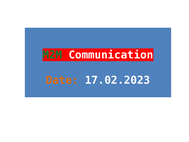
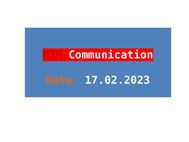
M2M colour: green -> red (52, 55)
